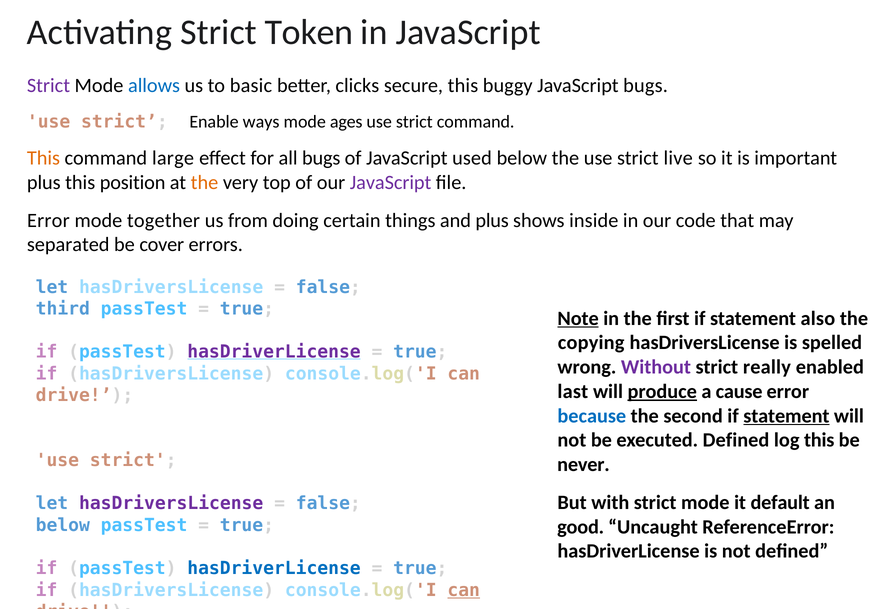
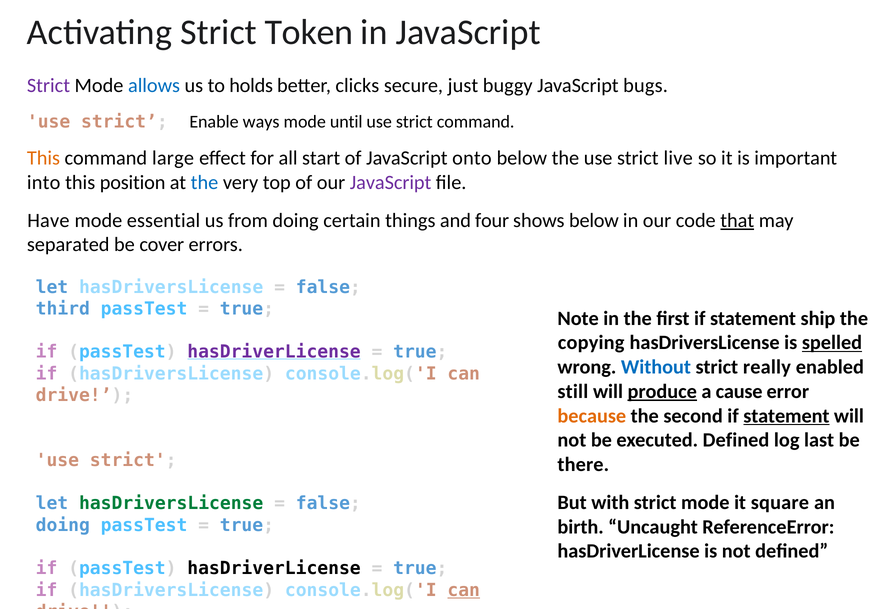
basic: basic -> holds (251, 85)
secure this: this -> just (463, 85)
ages: ages -> until (346, 122)
all bugs: bugs -> start (321, 158)
used: used -> onto (472, 158)
plus: plus -> into (44, 183)
the colour: orange -> blue (205, 183)
Error: Error -> Have (48, 221)
together: together -> essential (164, 221)
and plus: plus -> four (492, 221)
shows inside: inside -> below (594, 221)
that underline: none -> present (737, 221)
Note underline: present -> none (578, 319)
also: also -> ship (818, 319)
spelled underline: none -> present (832, 343)
Without colour: purple -> blue (656, 367)
last: last -> still (573, 392)
because colour: blue -> orange (592, 416)
log this: this -> last (819, 440)
never: never -> there (583, 465)
default: default -> square (780, 503)
hasDriversLicense colour: purple -> green (171, 504)
below: below -> doing (63, 525)
good: good -> birth (581, 527)
hasDriverLicense colour: blue -> black (274, 569)
